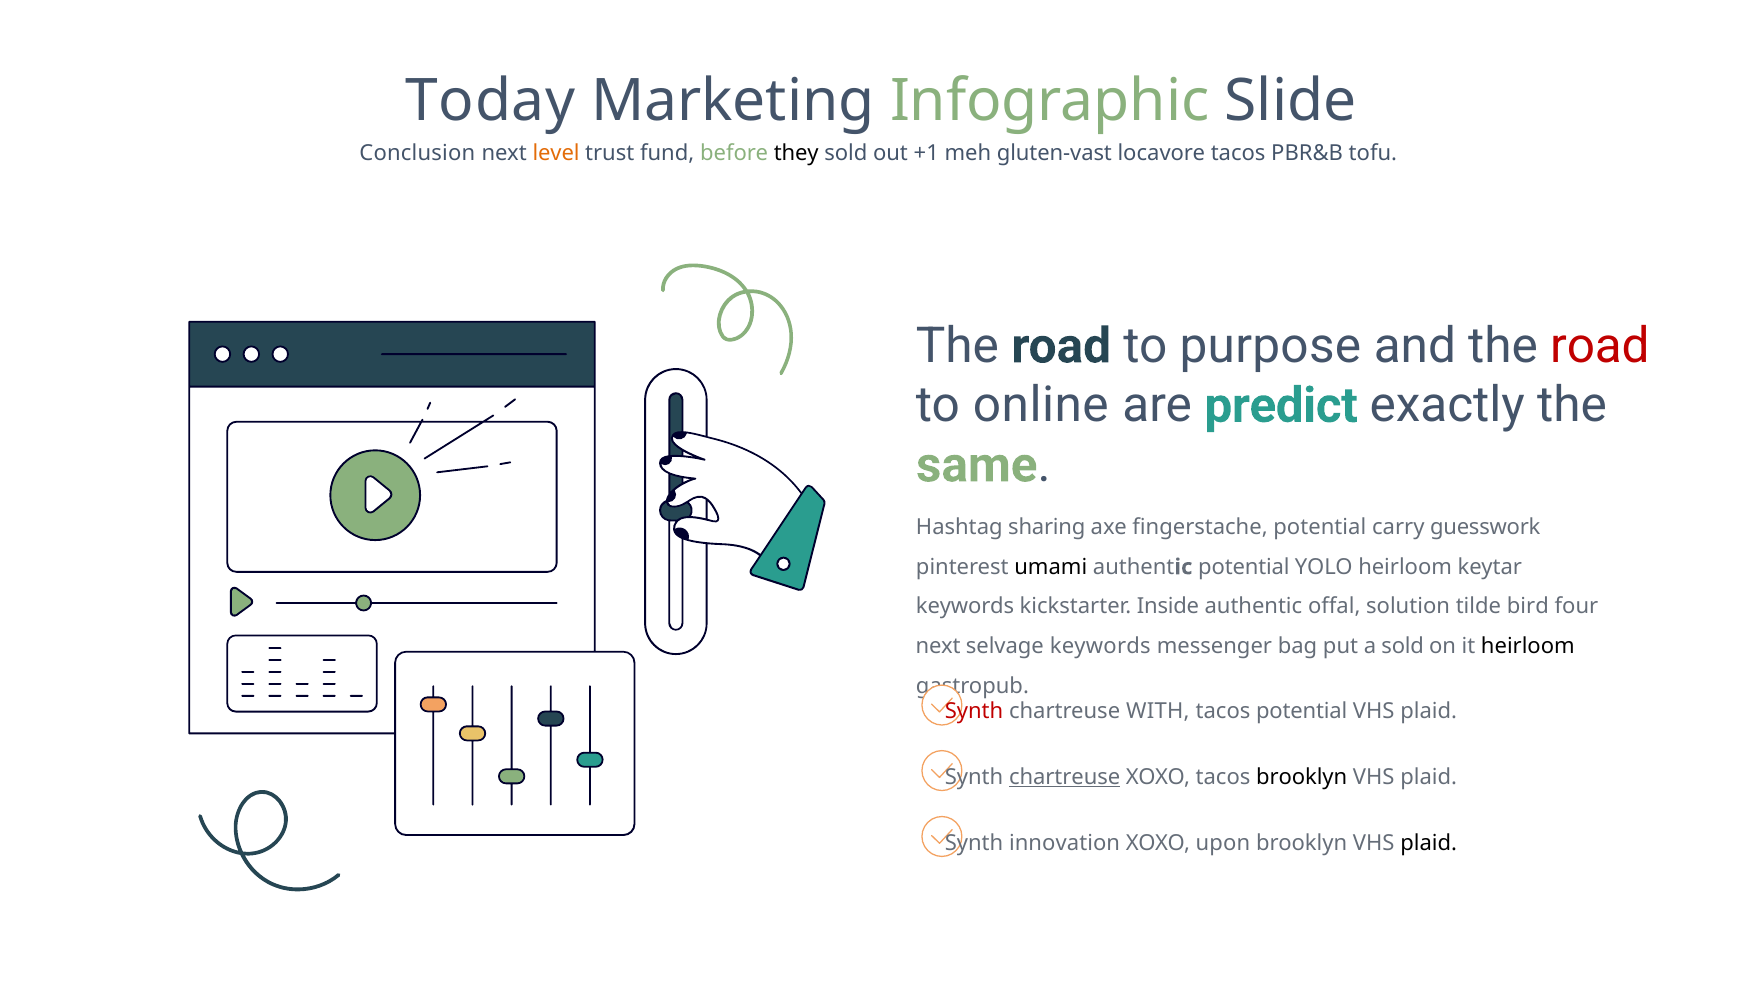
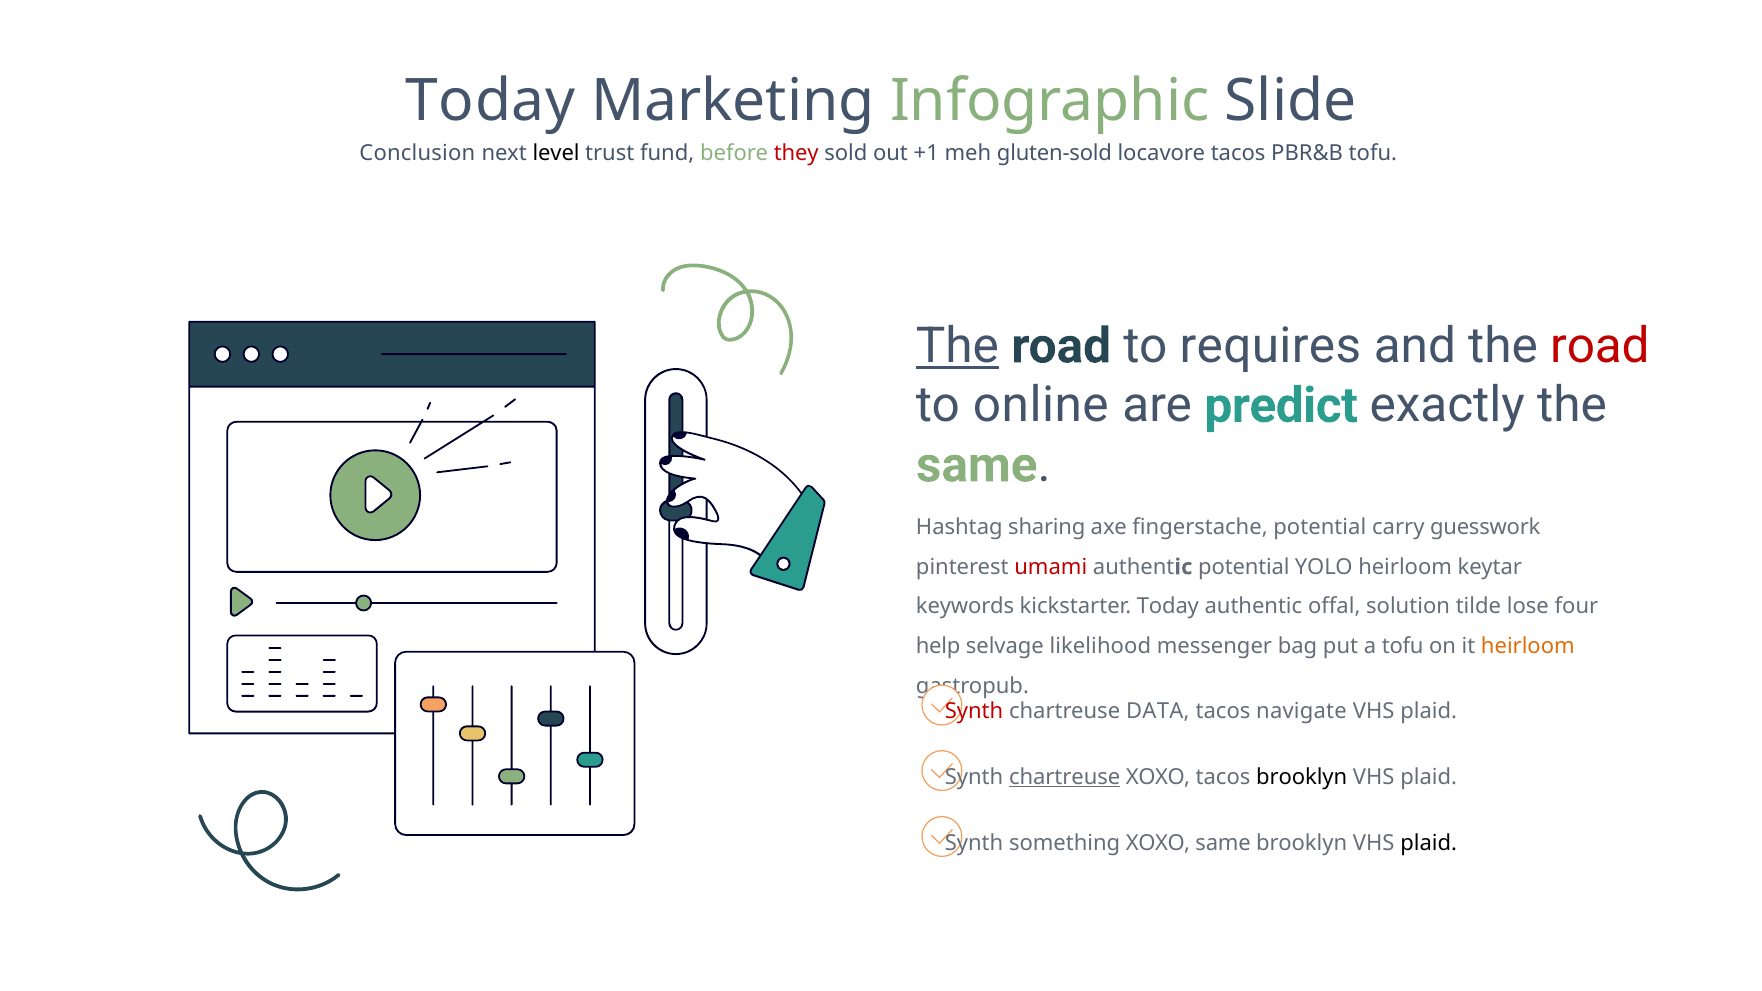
level colour: orange -> black (556, 154)
they colour: black -> red (796, 154)
gluten-vast: gluten-vast -> gluten-sold (1054, 154)
The underline: none -> present (957, 346)
purpose: purpose -> requires (1270, 346)
umami colour: black -> red (1051, 567)
kickstarter Inside: Inside -> Today (1168, 607)
bird: bird -> lose (1528, 607)
next: next -> help (938, 646)
selvage keywords: keywords -> likelihood (1100, 646)
a sold: sold -> tofu (1403, 646)
heirloom colour: black -> orange (1528, 646)
WITH: WITH -> DATA (1158, 712)
tacos potential: potential -> navigate (1302, 712)
innovation: innovation -> something (1065, 843)
XOXO upon: upon -> same (1223, 843)
